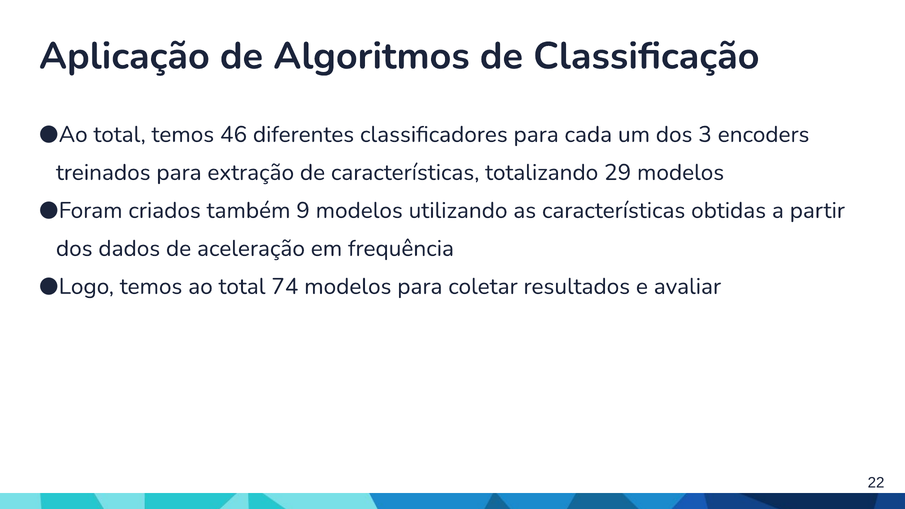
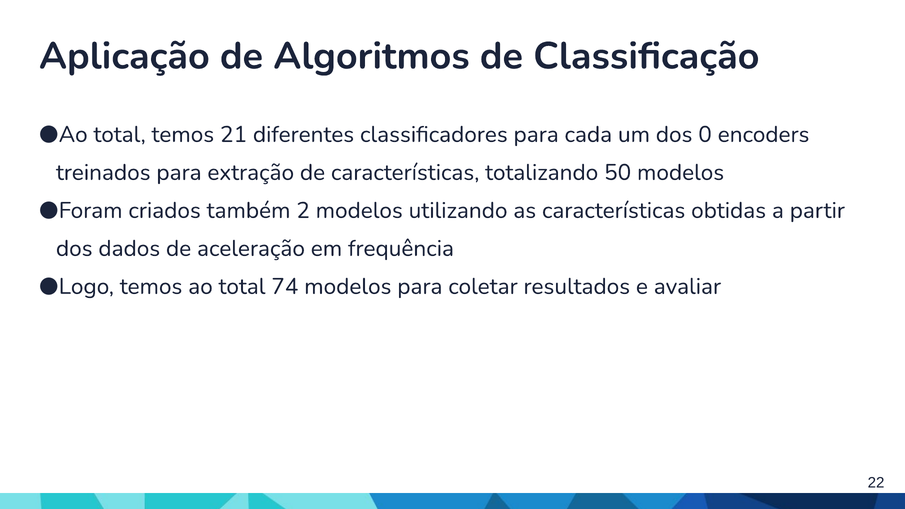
46: 46 -> 21 (234, 134)
3: 3 -> 0 (705, 134)
29: 29 -> 50 (618, 172)
9: 9 -> 2 (303, 210)
